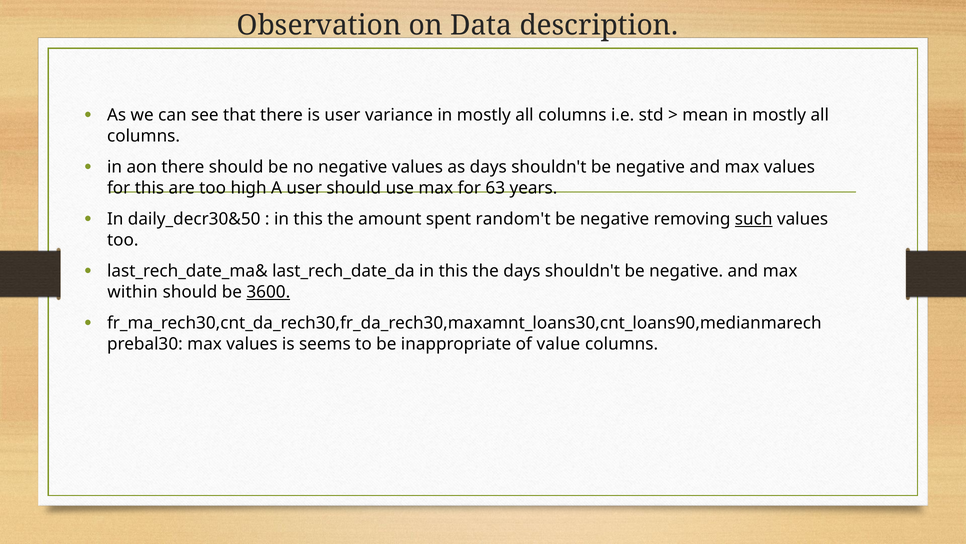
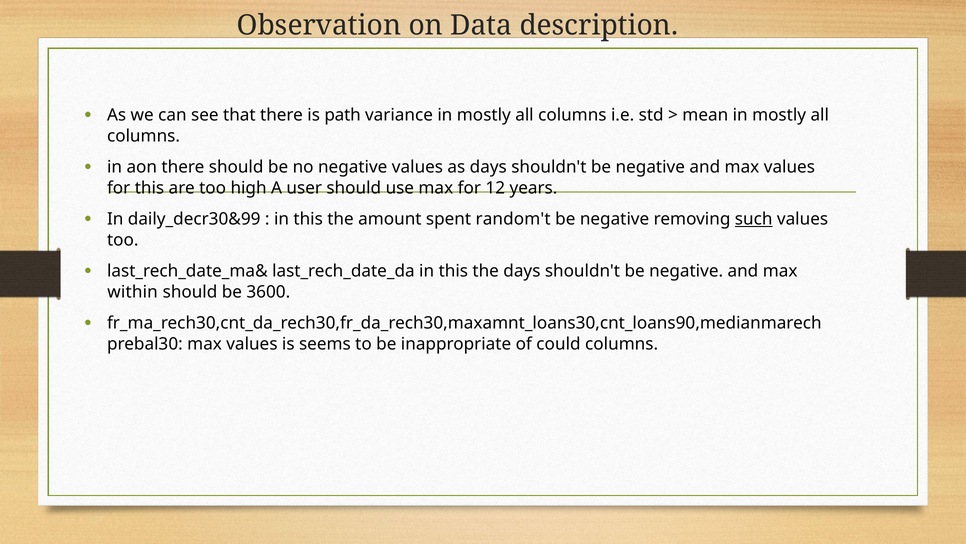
is user: user -> path (343, 115)
63: 63 -> 12 (495, 188)
daily_decr30&50: daily_decr30&50 -> daily_decr30&99 (194, 219)
3600 underline: present -> none (268, 292)
value: value -> could (558, 344)
